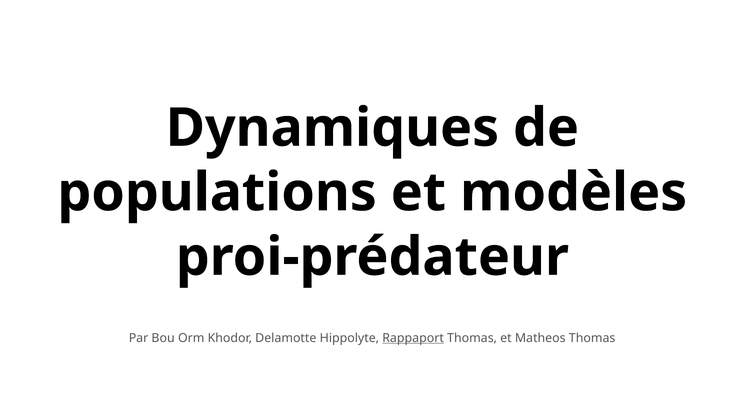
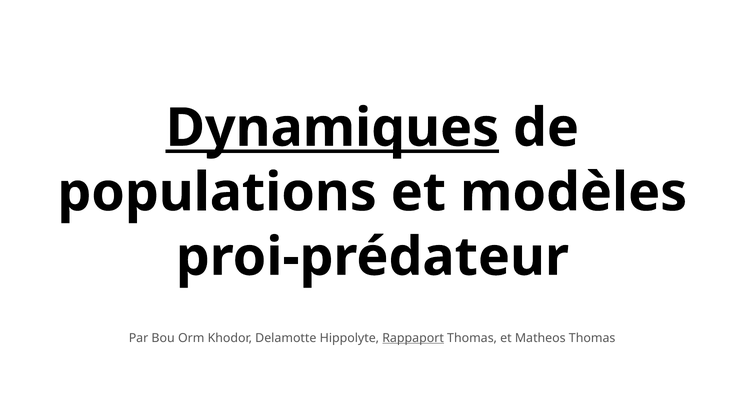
Dynamiques underline: none -> present (332, 128)
